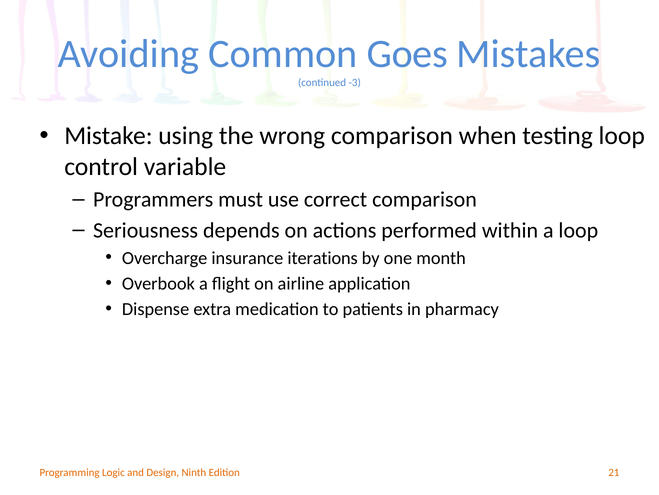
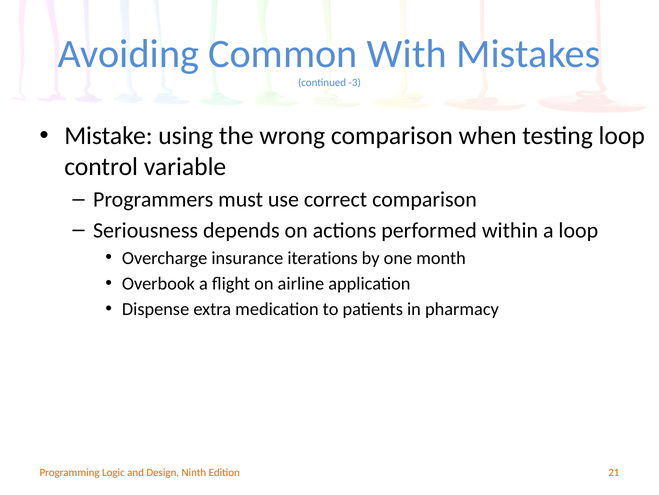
Goes: Goes -> With (407, 54)
